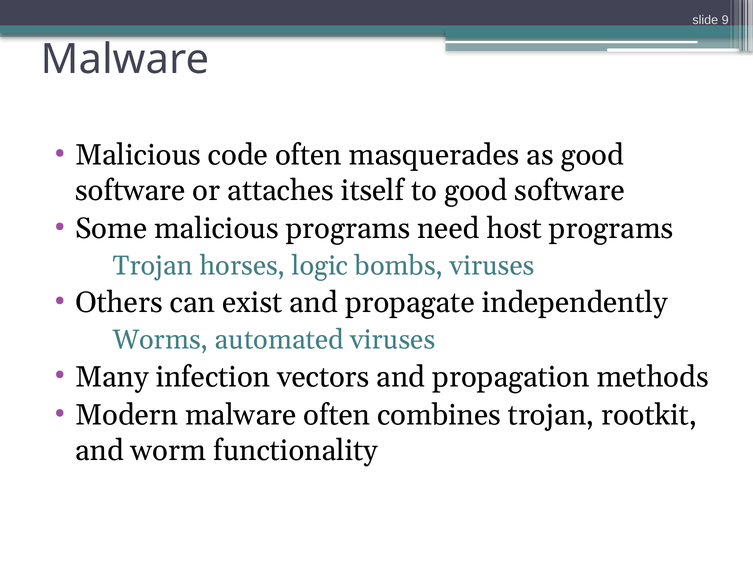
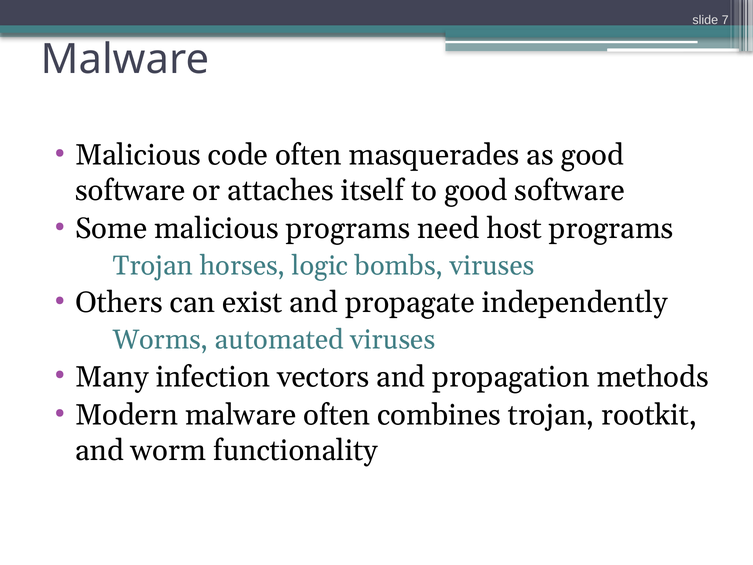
9: 9 -> 7 (725, 20)
